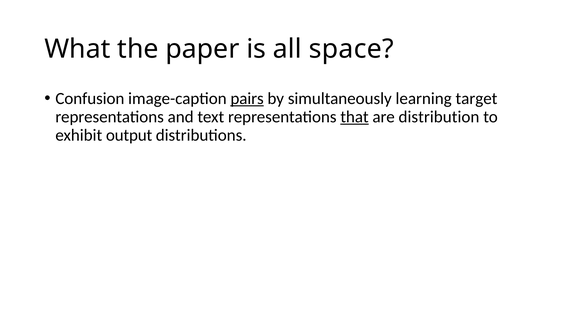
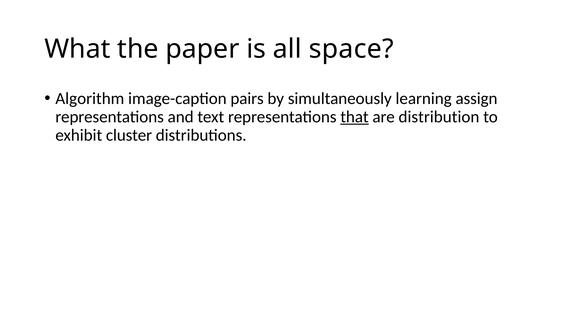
Confusion: Confusion -> Algorithm (90, 99)
pairs underline: present -> none (247, 99)
target: target -> assign (476, 99)
output: output -> cluster (129, 135)
